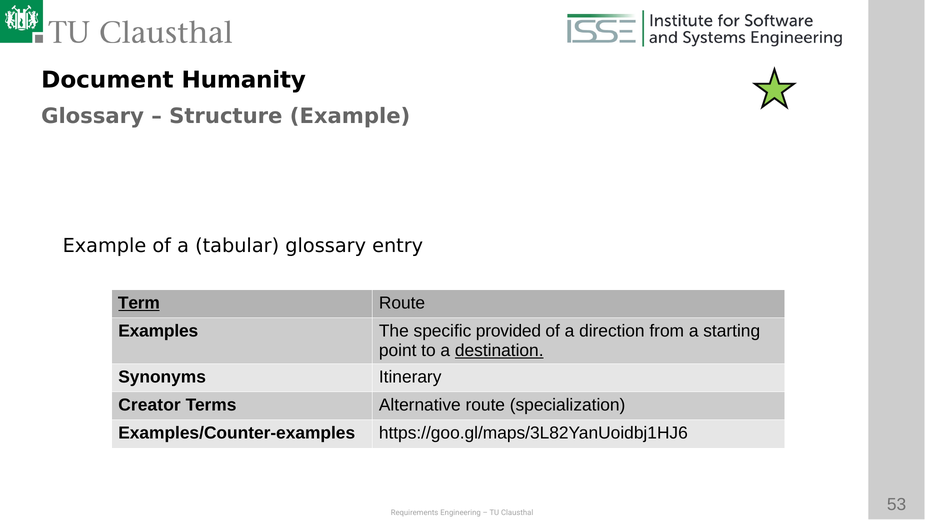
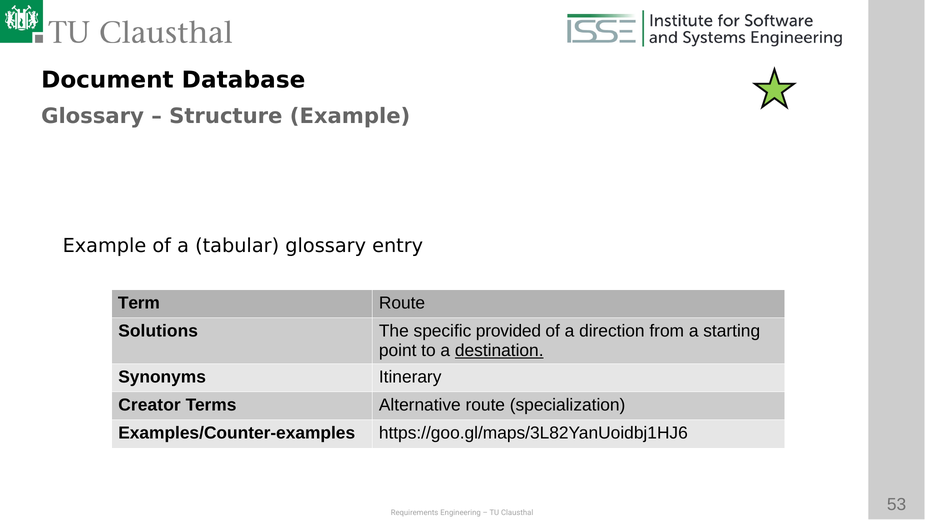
Humanity: Humanity -> Database (244, 80)
Term underline: present -> none (139, 303)
Examples: Examples -> Solutions (158, 331)
